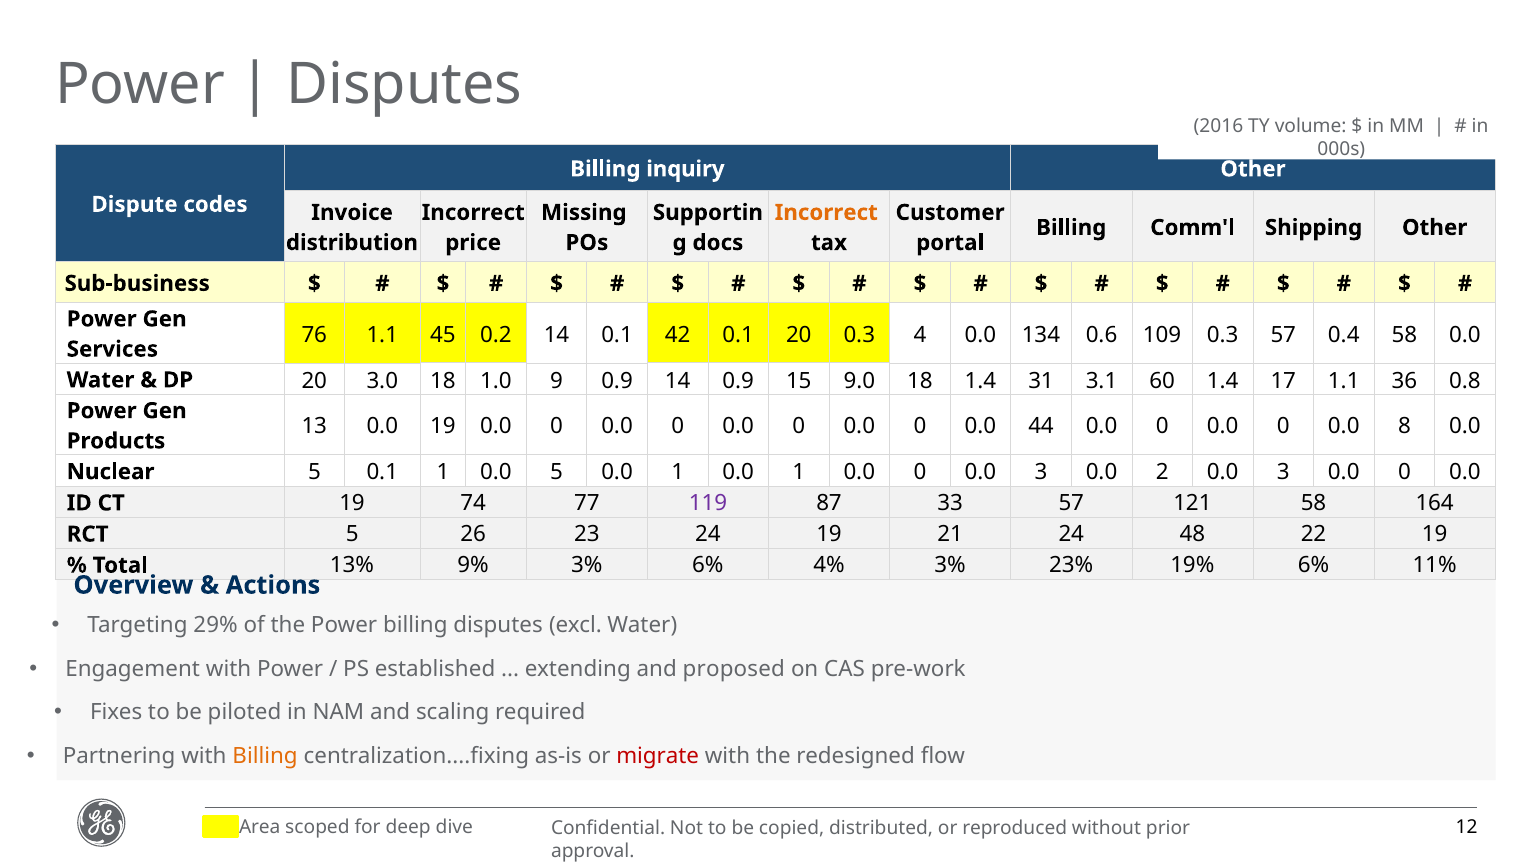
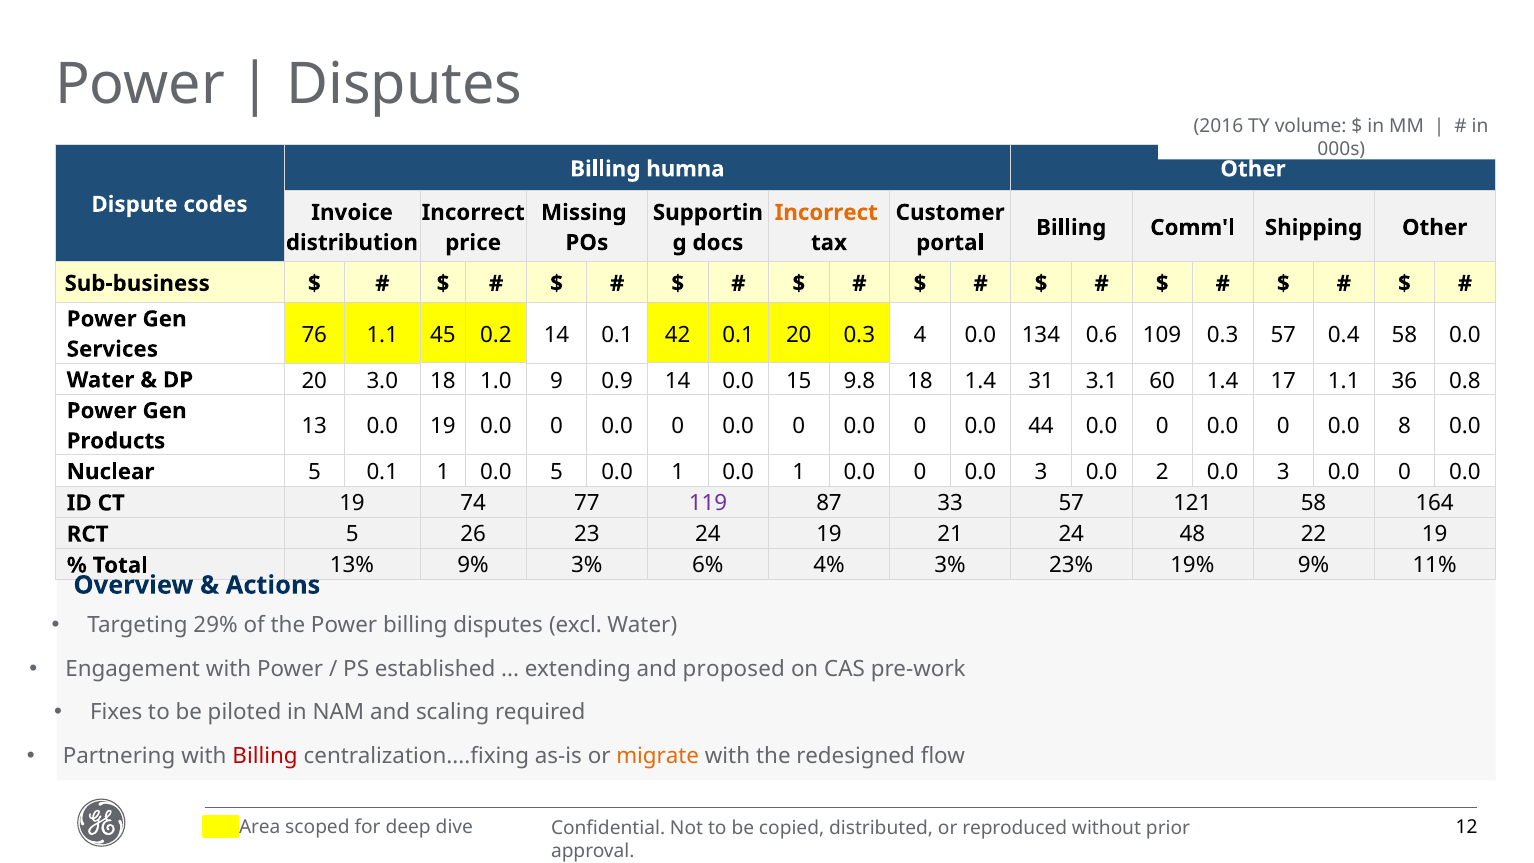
inquiry: inquiry -> humna (685, 169)
14 0.9: 0.9 -> 0.0 (738, 381)
9.0: 9.0 -> 9.8 (859, 381)
19% 6%: 6% -> 9% (1313, 565)
Billing colour: orange -> red (265, 756)
migrate colour: red -> orange (658, 756)
